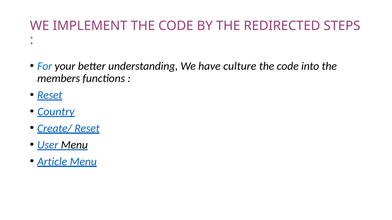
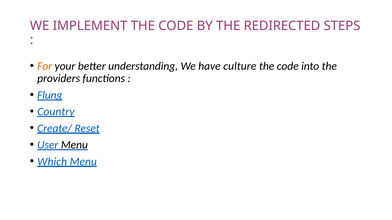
For colour: blue -> orange (45, 66)
members: members -> providers (59, 79)
Reset: Reset -> Flung (50, 95)
Article: Article -> Which (52, 162)
